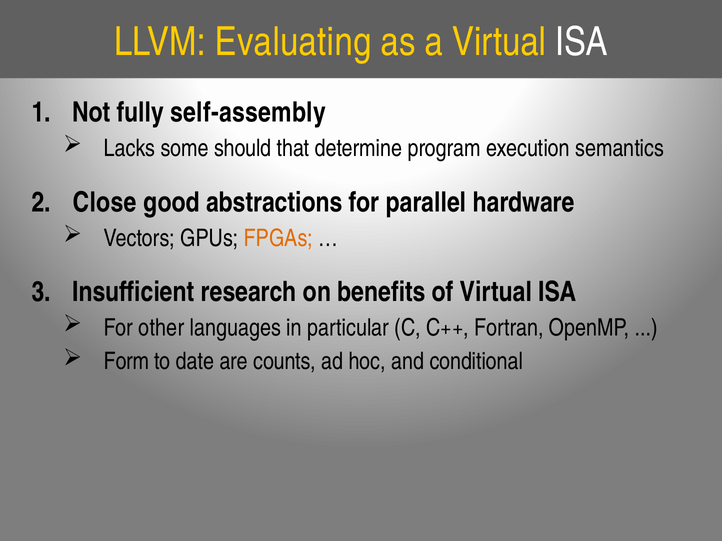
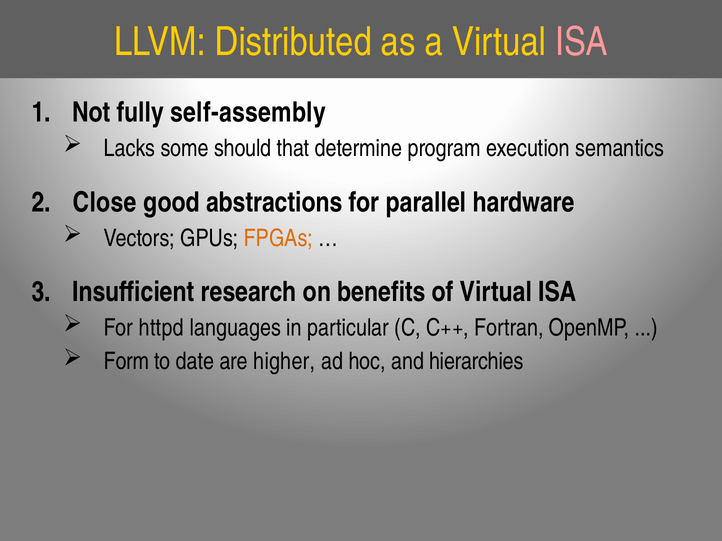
Evaluating: Evaluating -> Distributed (293, 42)
ISA colour: white -> pink (582, 42)
other: other -> httpd (161, 328)
counts: counts -> higher (284, 362)
conditional: conditional -> hierarchies (476, 362)
